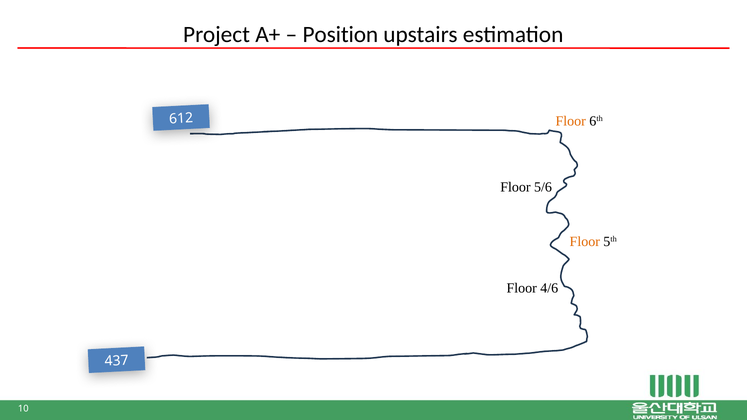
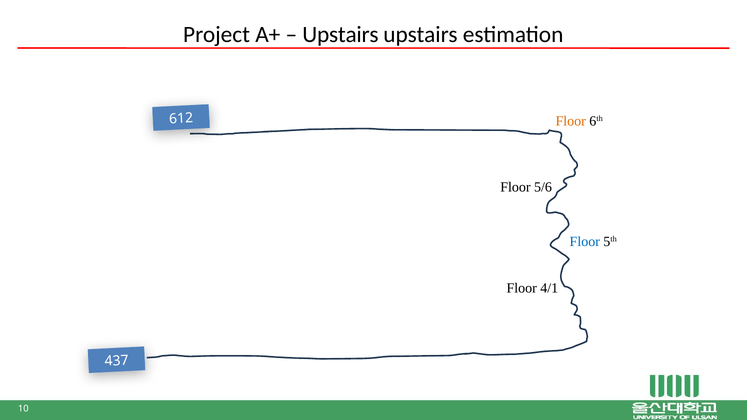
Position: Position -> Upstairs (340, 34)
Floor colour: orange -> blue (585, 242)
4/6: 4/6 -> 4/1 (549, 288)
